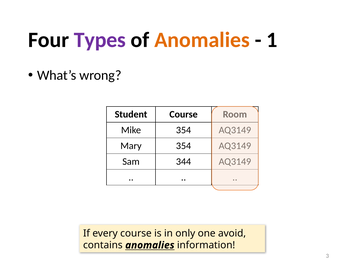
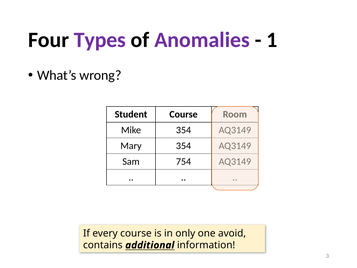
Anomalies colour: orange -> purple (202, 40)
344: 344 -> 754 (184, 161)
contains anomalies: anomalies -> additional (150, 245)
